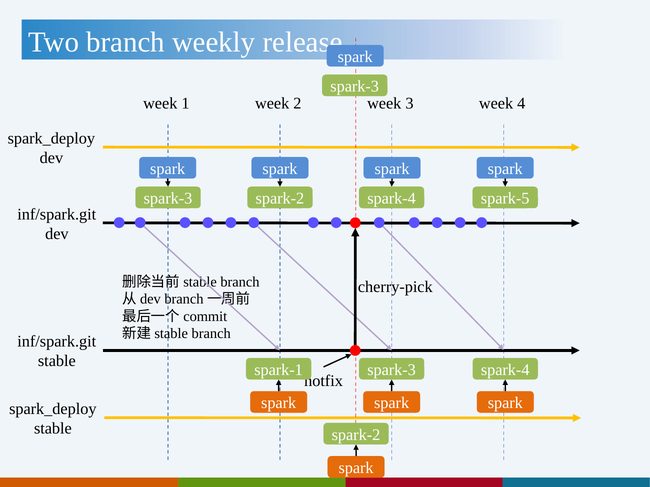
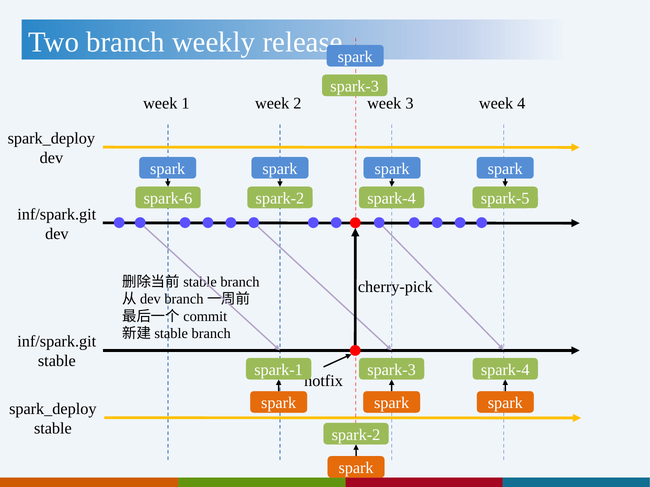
spark-3: spark-3 -> spark-6 (168, 199)
